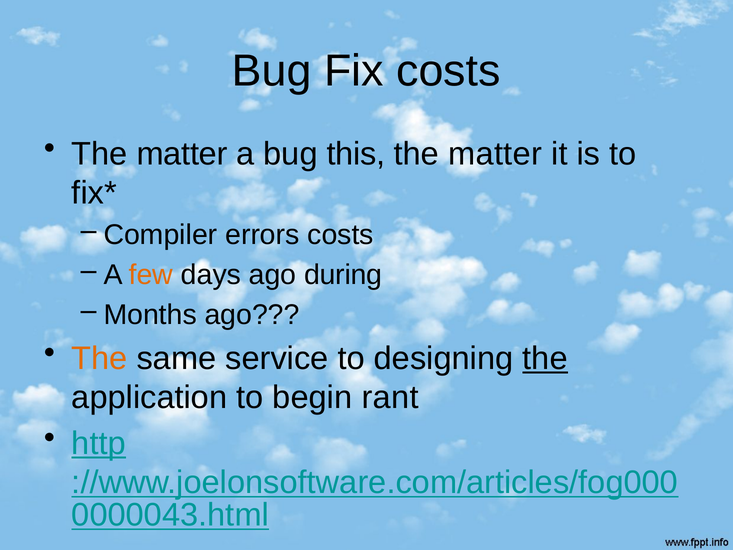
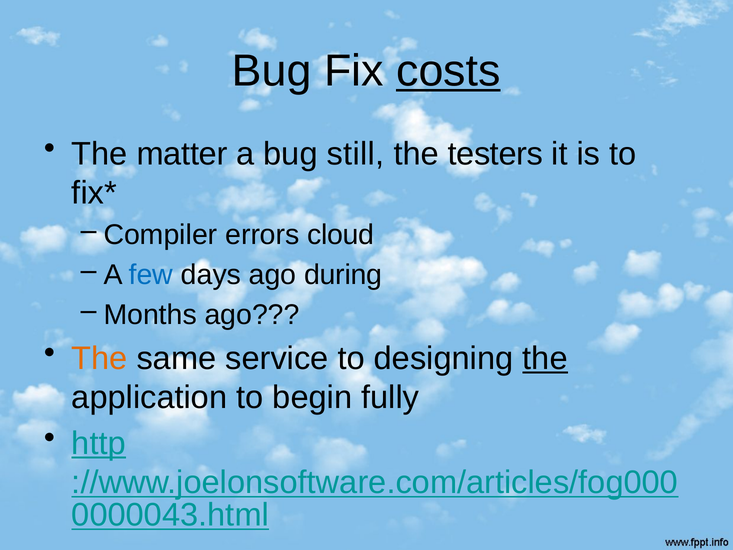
costs underline: none -> present (448, 71)
this: this -> still (356, 154)
matter: matter -> testers (495, 154)
errors costs: costs -> cloud (341, 235)
few colour: orange -> blue (151, 275)
rant: rant -> fully (390, 397)
